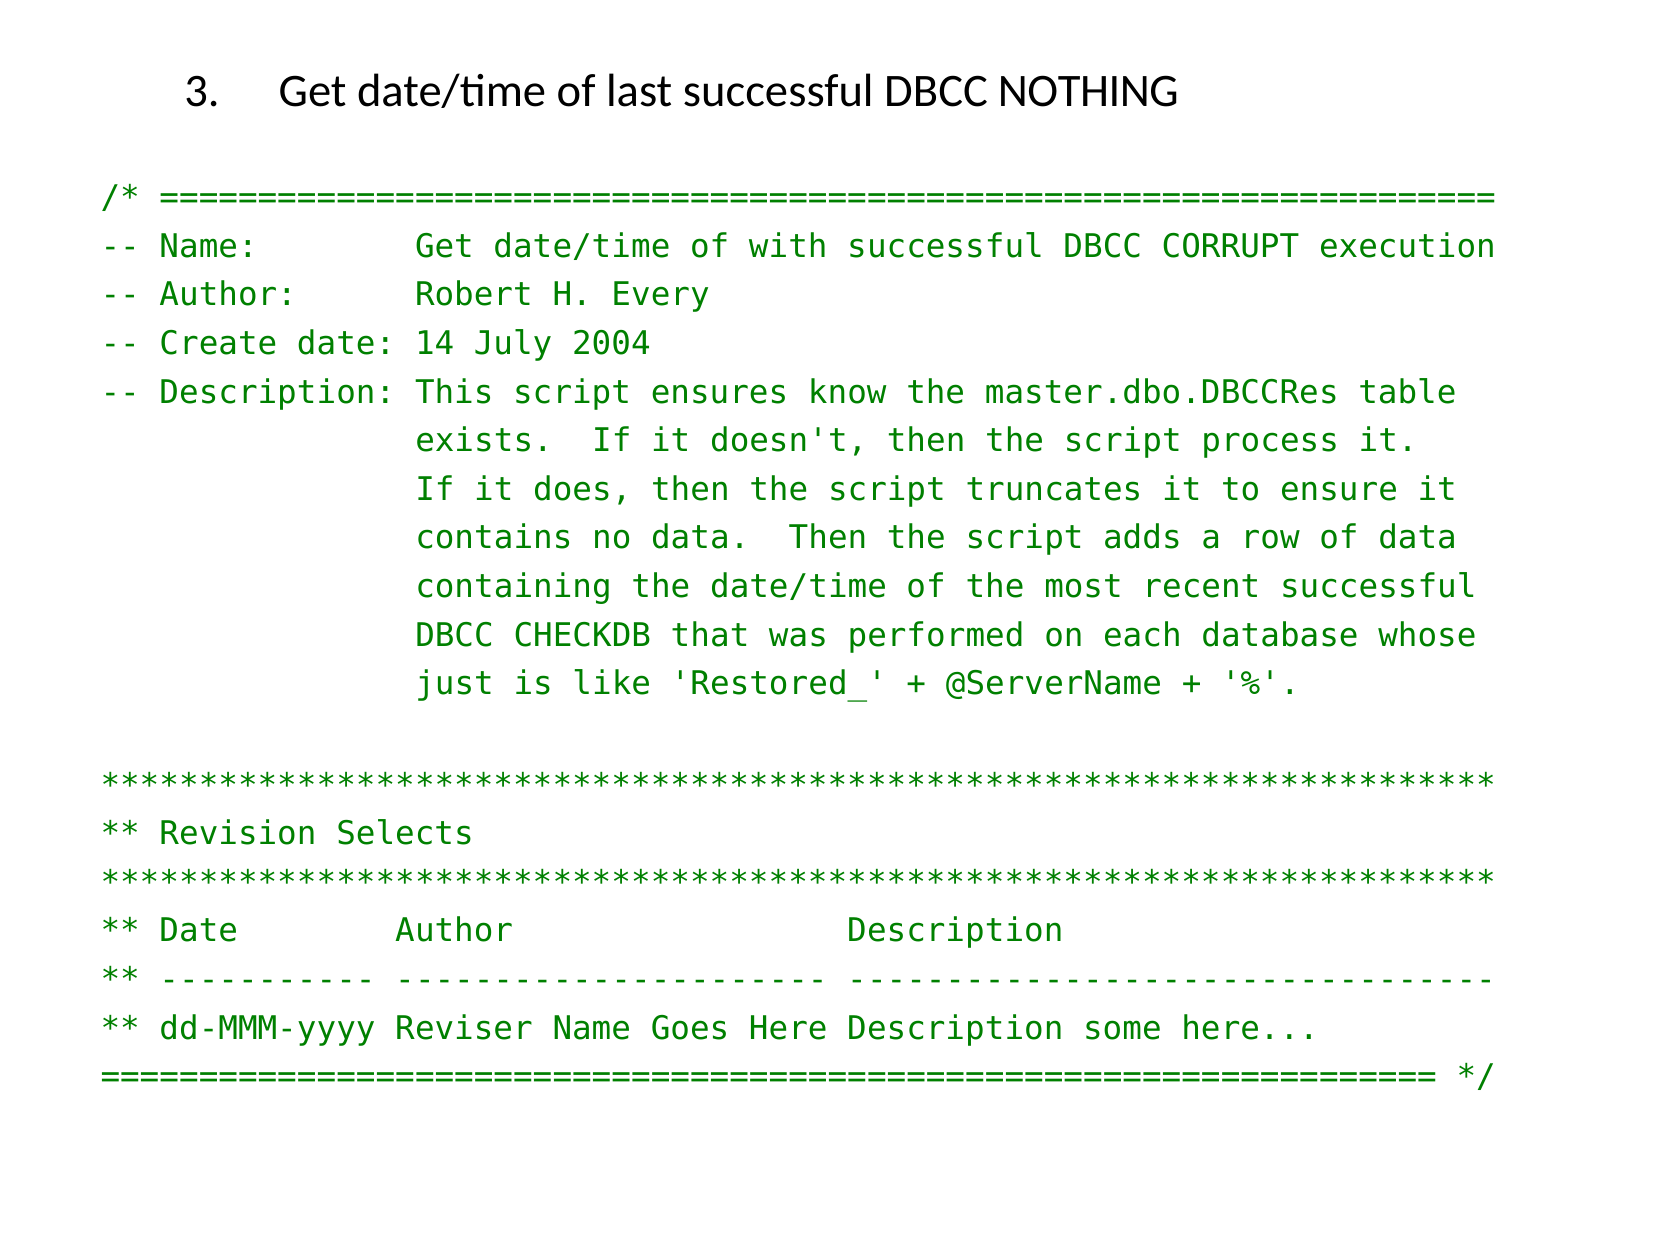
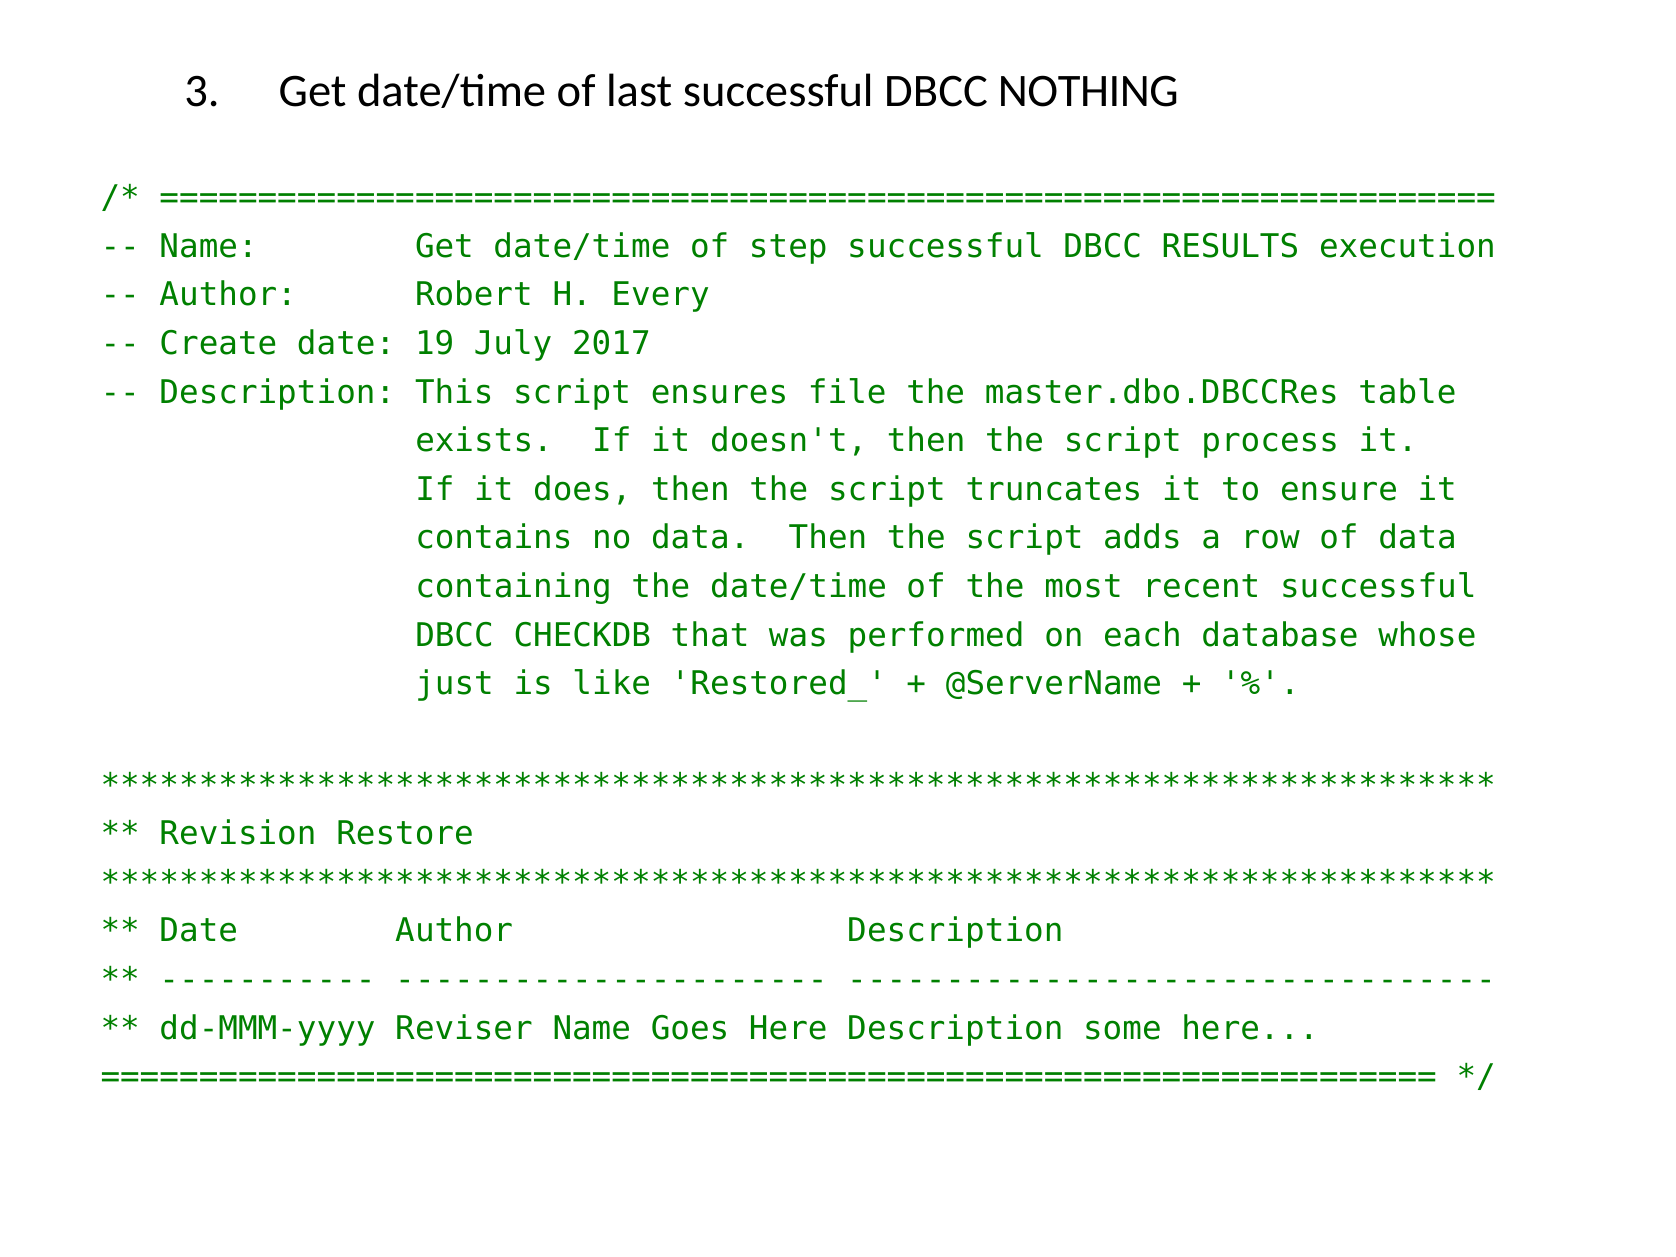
with: with -> step (788, 246)
CORRUPT: CORRUPT -> RESULTS (1230, 246)
14: 14 -> 19 (435, 344)
2004: 2004 -> 2017 (611, 344)
know: know -> file (847, 392)
Selects: Selects -> Restore (405, 834)
